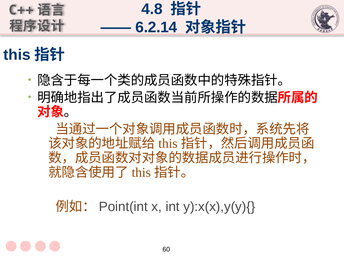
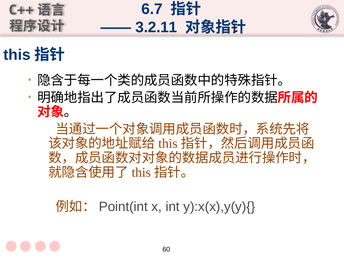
4.8: 4.8 -> 6.7 (152, 9)
6.2.14: 6.2.14 -> 3.2.11 (156, 27)
